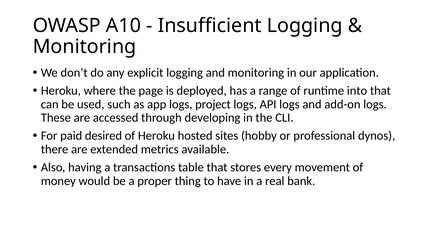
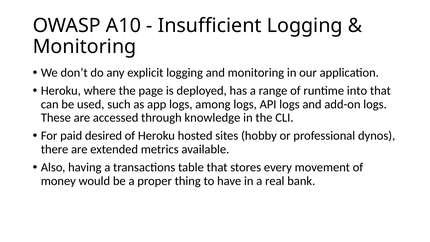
project: project -> among (213, 104)
developing: developing -> knowledge (212, 118)
